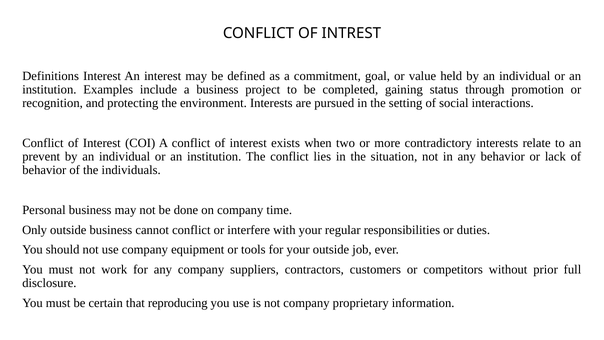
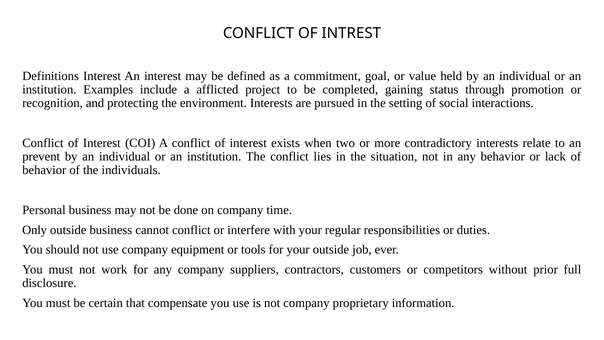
a business: business -> afflicted (217, 90)
reproducing: reproducing -> compensate (178, 303)
